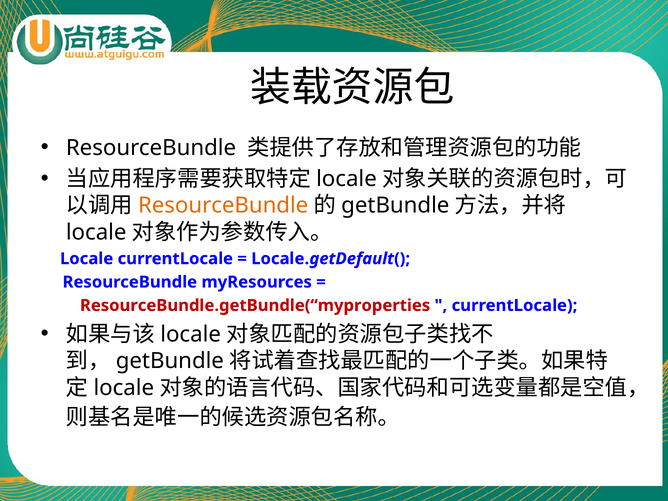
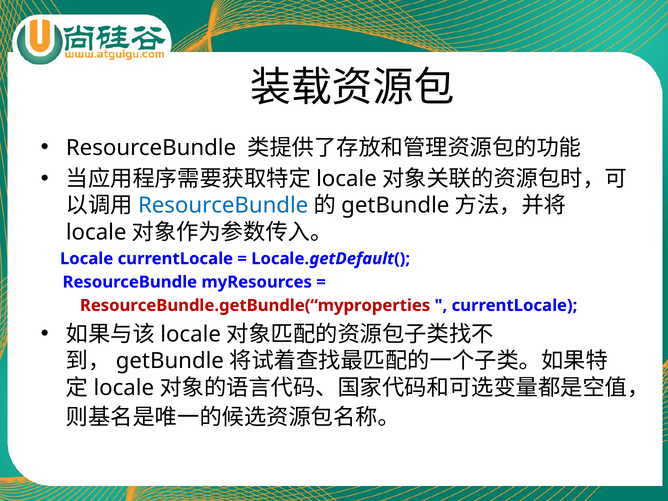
ResourceBundle colour: orange -> blue (223, 206)
